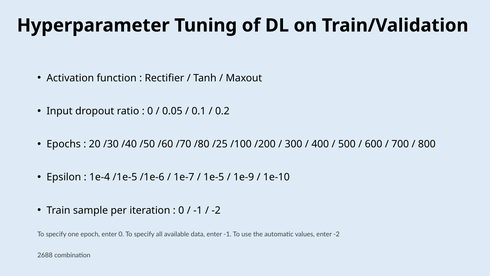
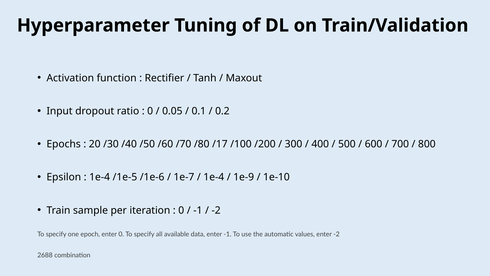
/25: /25 -> /17 (220, 144)
1e-5: 1e-5 -> 1e-4 (214, 177)
